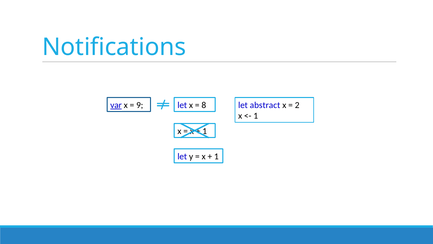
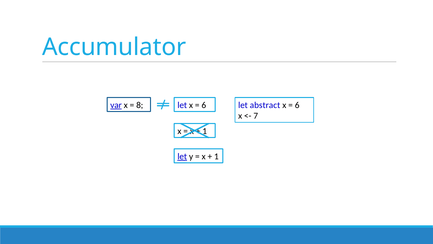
Notifications: Notifications -> Accumulator (114, 47)
9: 9 -> 8 (140, 105)
8: 8 -> 6 (204, 105)
2: 2 -> 6 (297, 105)
1: 1 -> 7 (256, 116)
let underline: none -> present (182, 156)
